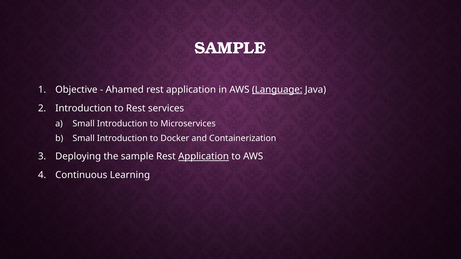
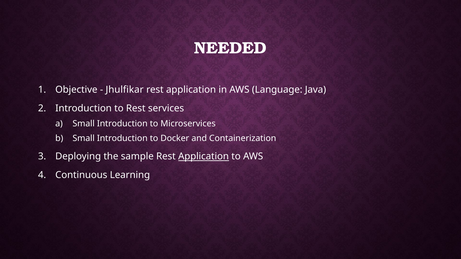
SAMPLE: SAMPLE -> NEEDED (230, 48)
Ahamed: Ahamed -> Jhulfikar (125, 90)
Language underline: present -> none (277, 90)
